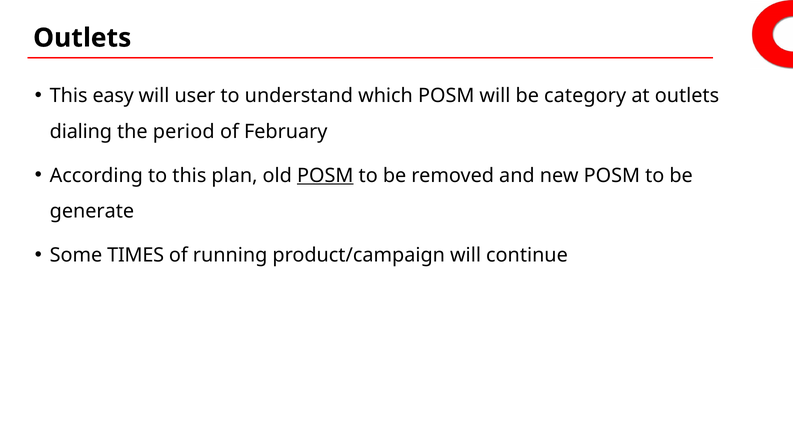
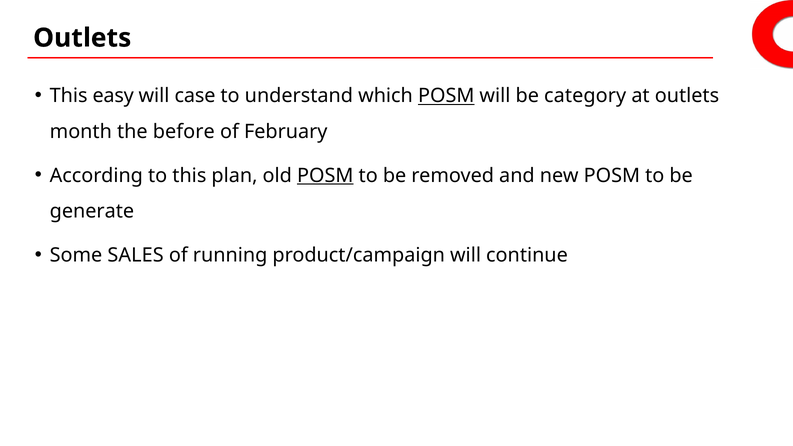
user: user -> case (195, 96)
POSM underline: none -> present (446, 96)
dialing: dialing -> month (81, 132)
period: period -> before (184, 132)
TIMES: TIMES -> SALES (136, 255)
